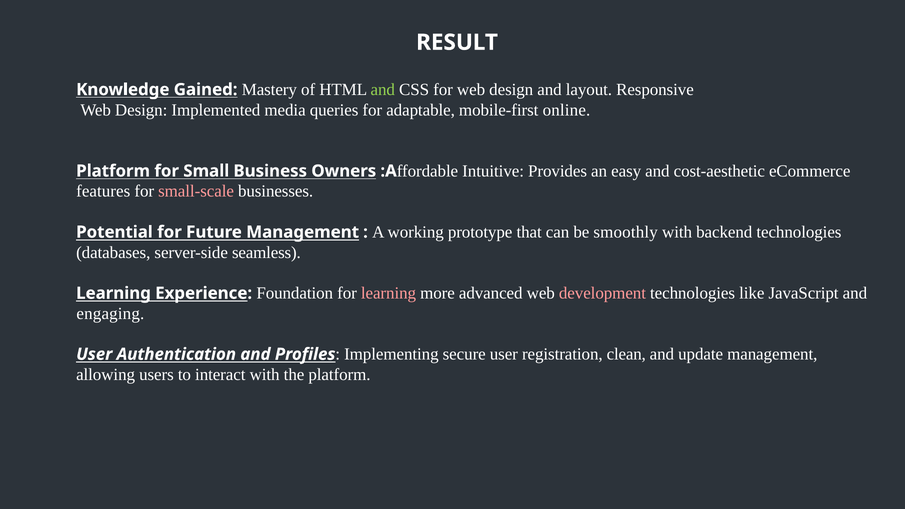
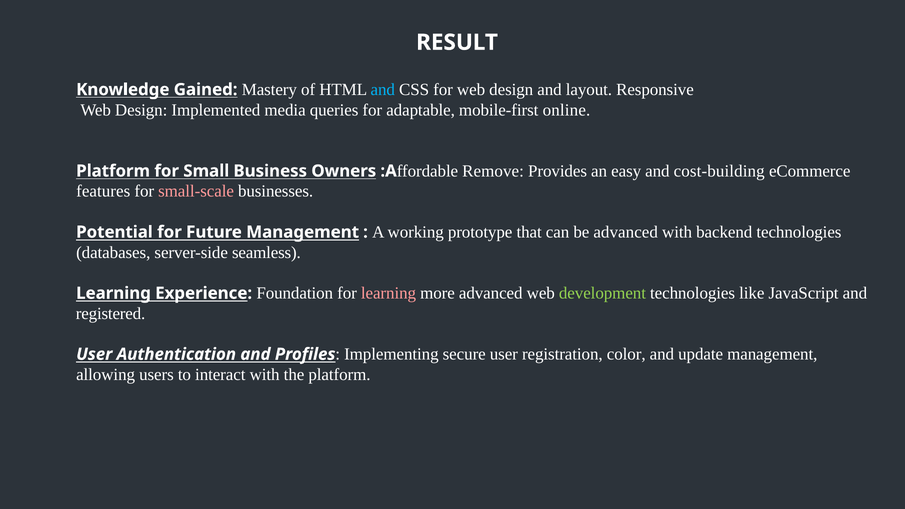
and colour: light green -> light blue (383, 90)
Intuitive: Intuitive -> Remove (493, 171)
cost-aesthetic: cost-aesthetic -> cost-building (719, 171)
be smoothly: smoothly -> advanced (626, 232)
development colour: pink -> light green (602, 293)
engaging: engaging -> registered (111, 314)
clean: clean -> color (626, 354)
